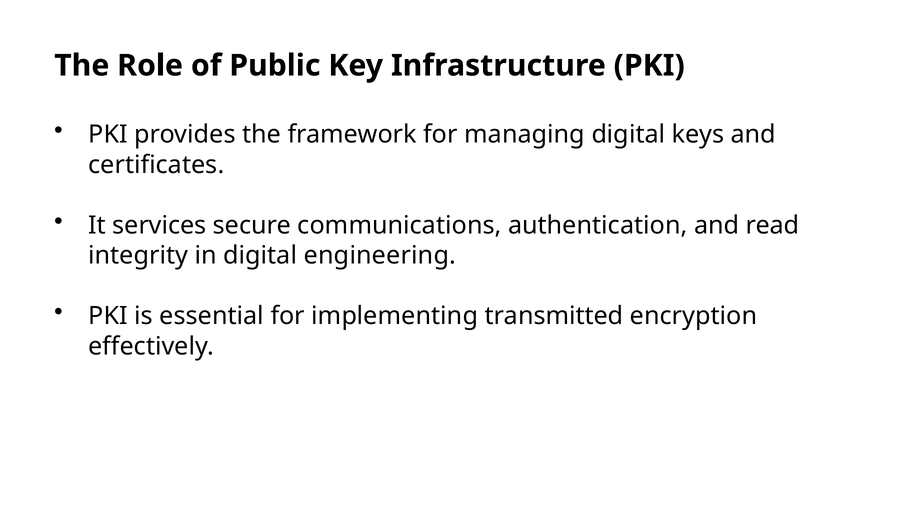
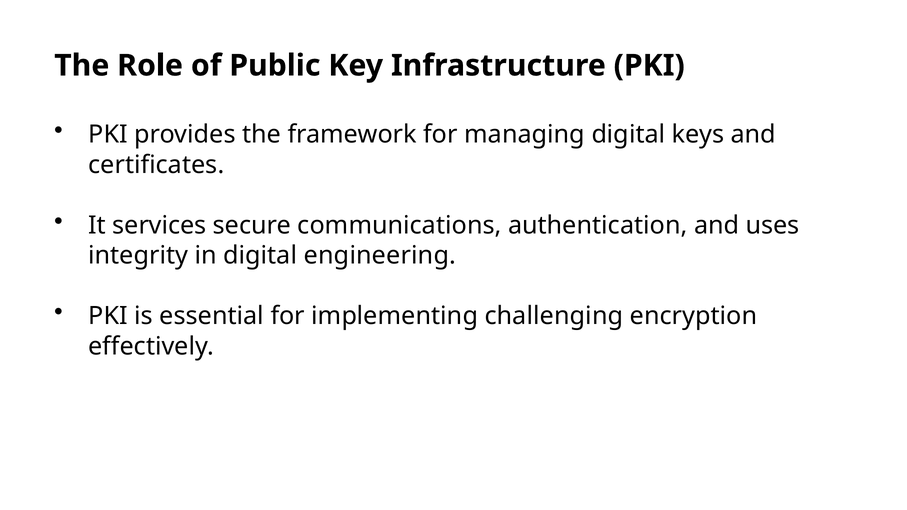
read: read -> uses (773, 225)
transmitted: transmitted -> challenging (554, 316)
